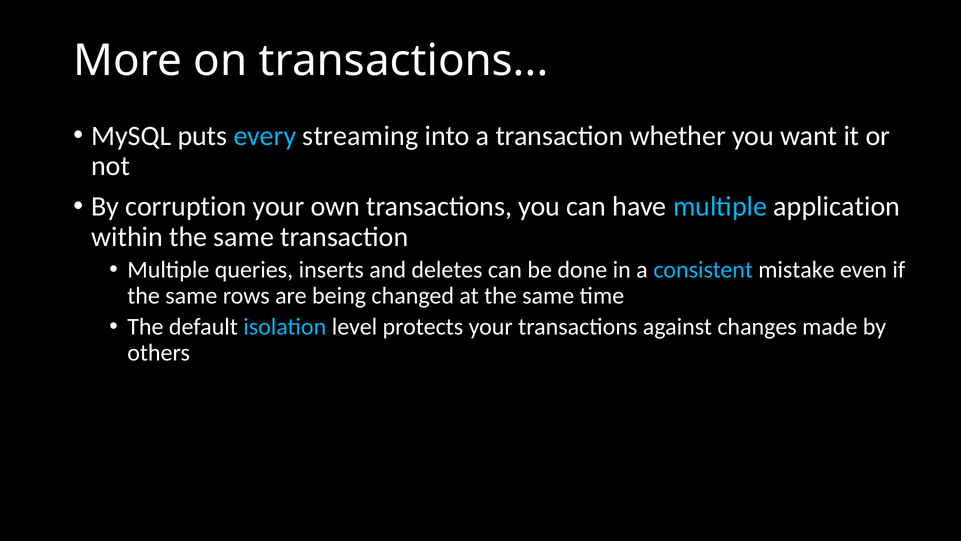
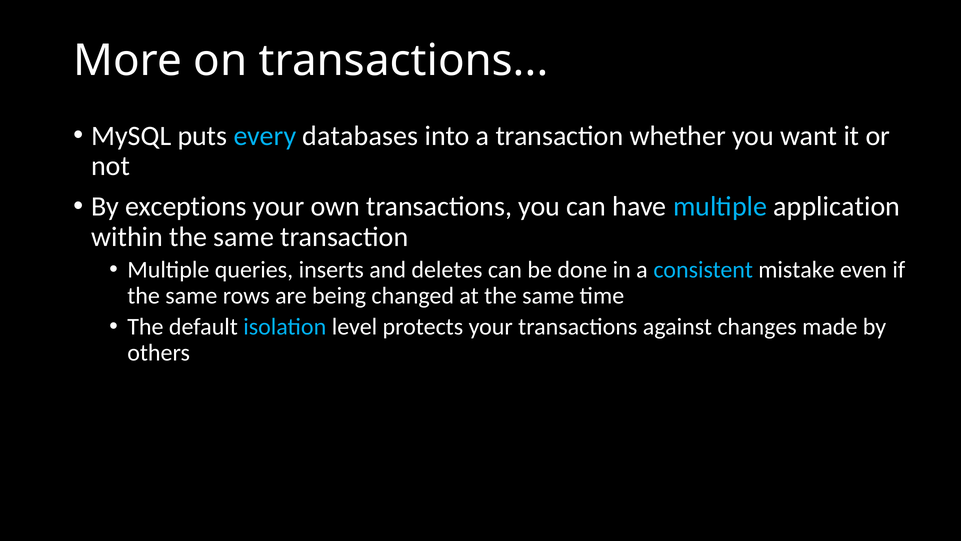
streaming: streaming -> databases (360, 136)
corruption: corruption -> exceptions (186, 206)
